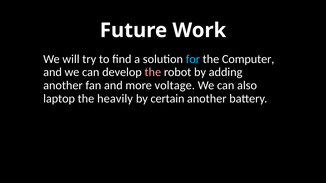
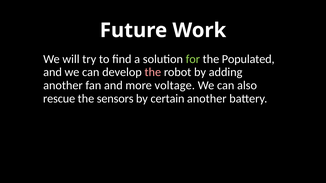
for colour: light blue -> light green (193, 59)
Computer: Computer -> Populated (248, 59)
laptop: laptop -> rescue (59, 99)
heavily: heavily -> sensors (115, 99)
